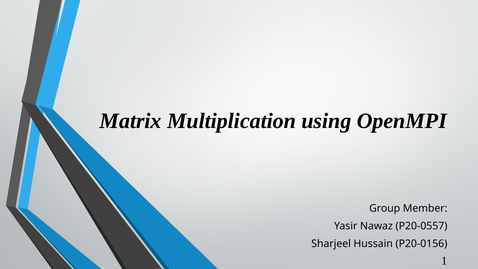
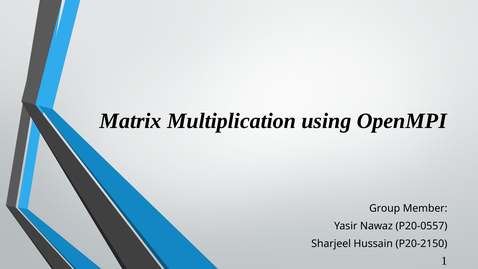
P20-0156: P20-0156 -> P20-2150 (421, 244)
